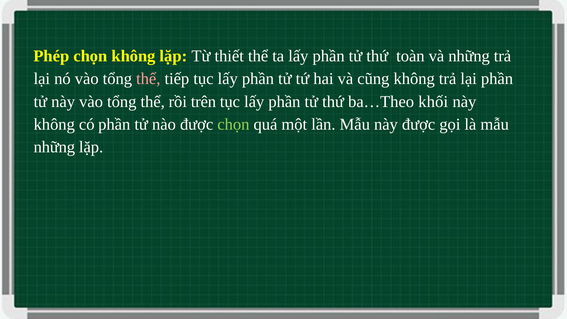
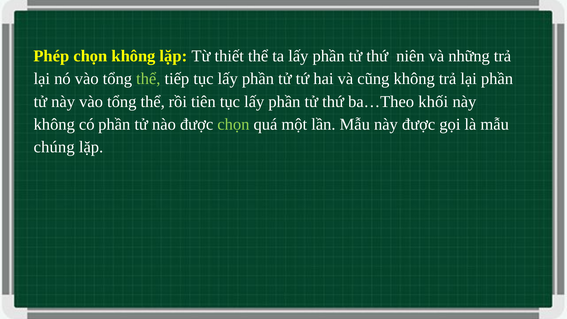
toàn: toàn -> niên (410, 56)
thể colour: pink -> light green (148, 79)
trên: trên -> tiên (203, 102)
những: những -> chúng (54, 147)
